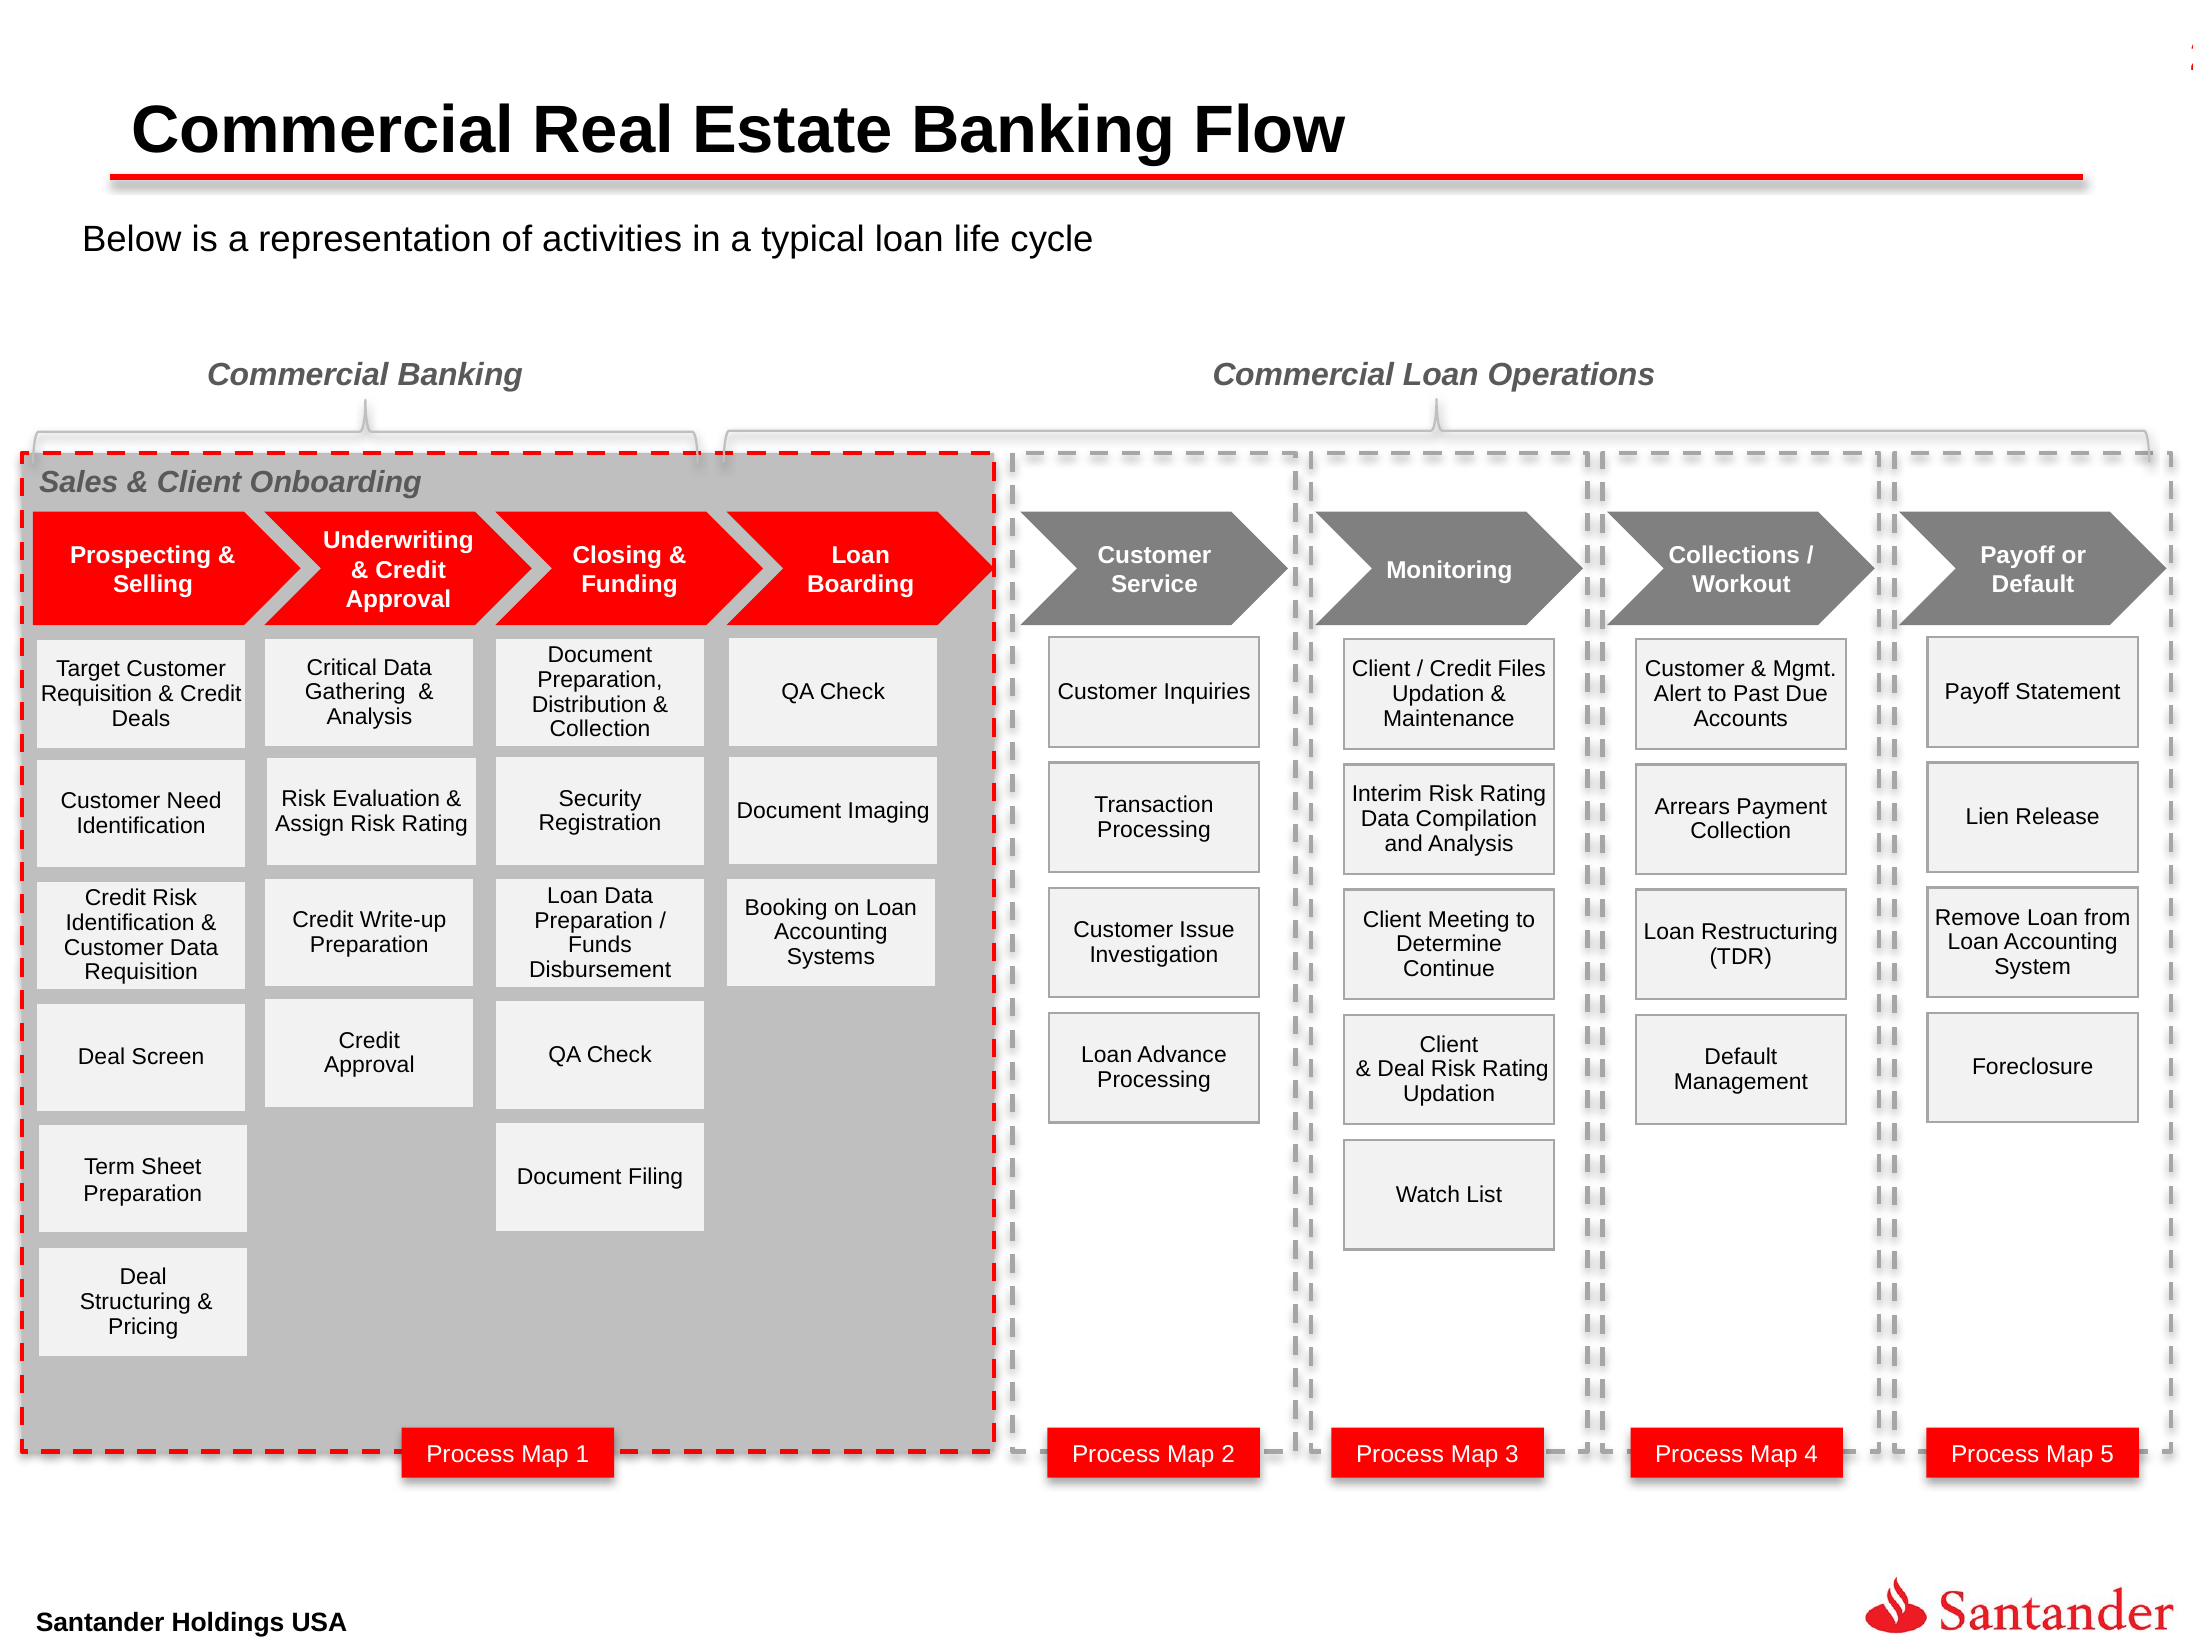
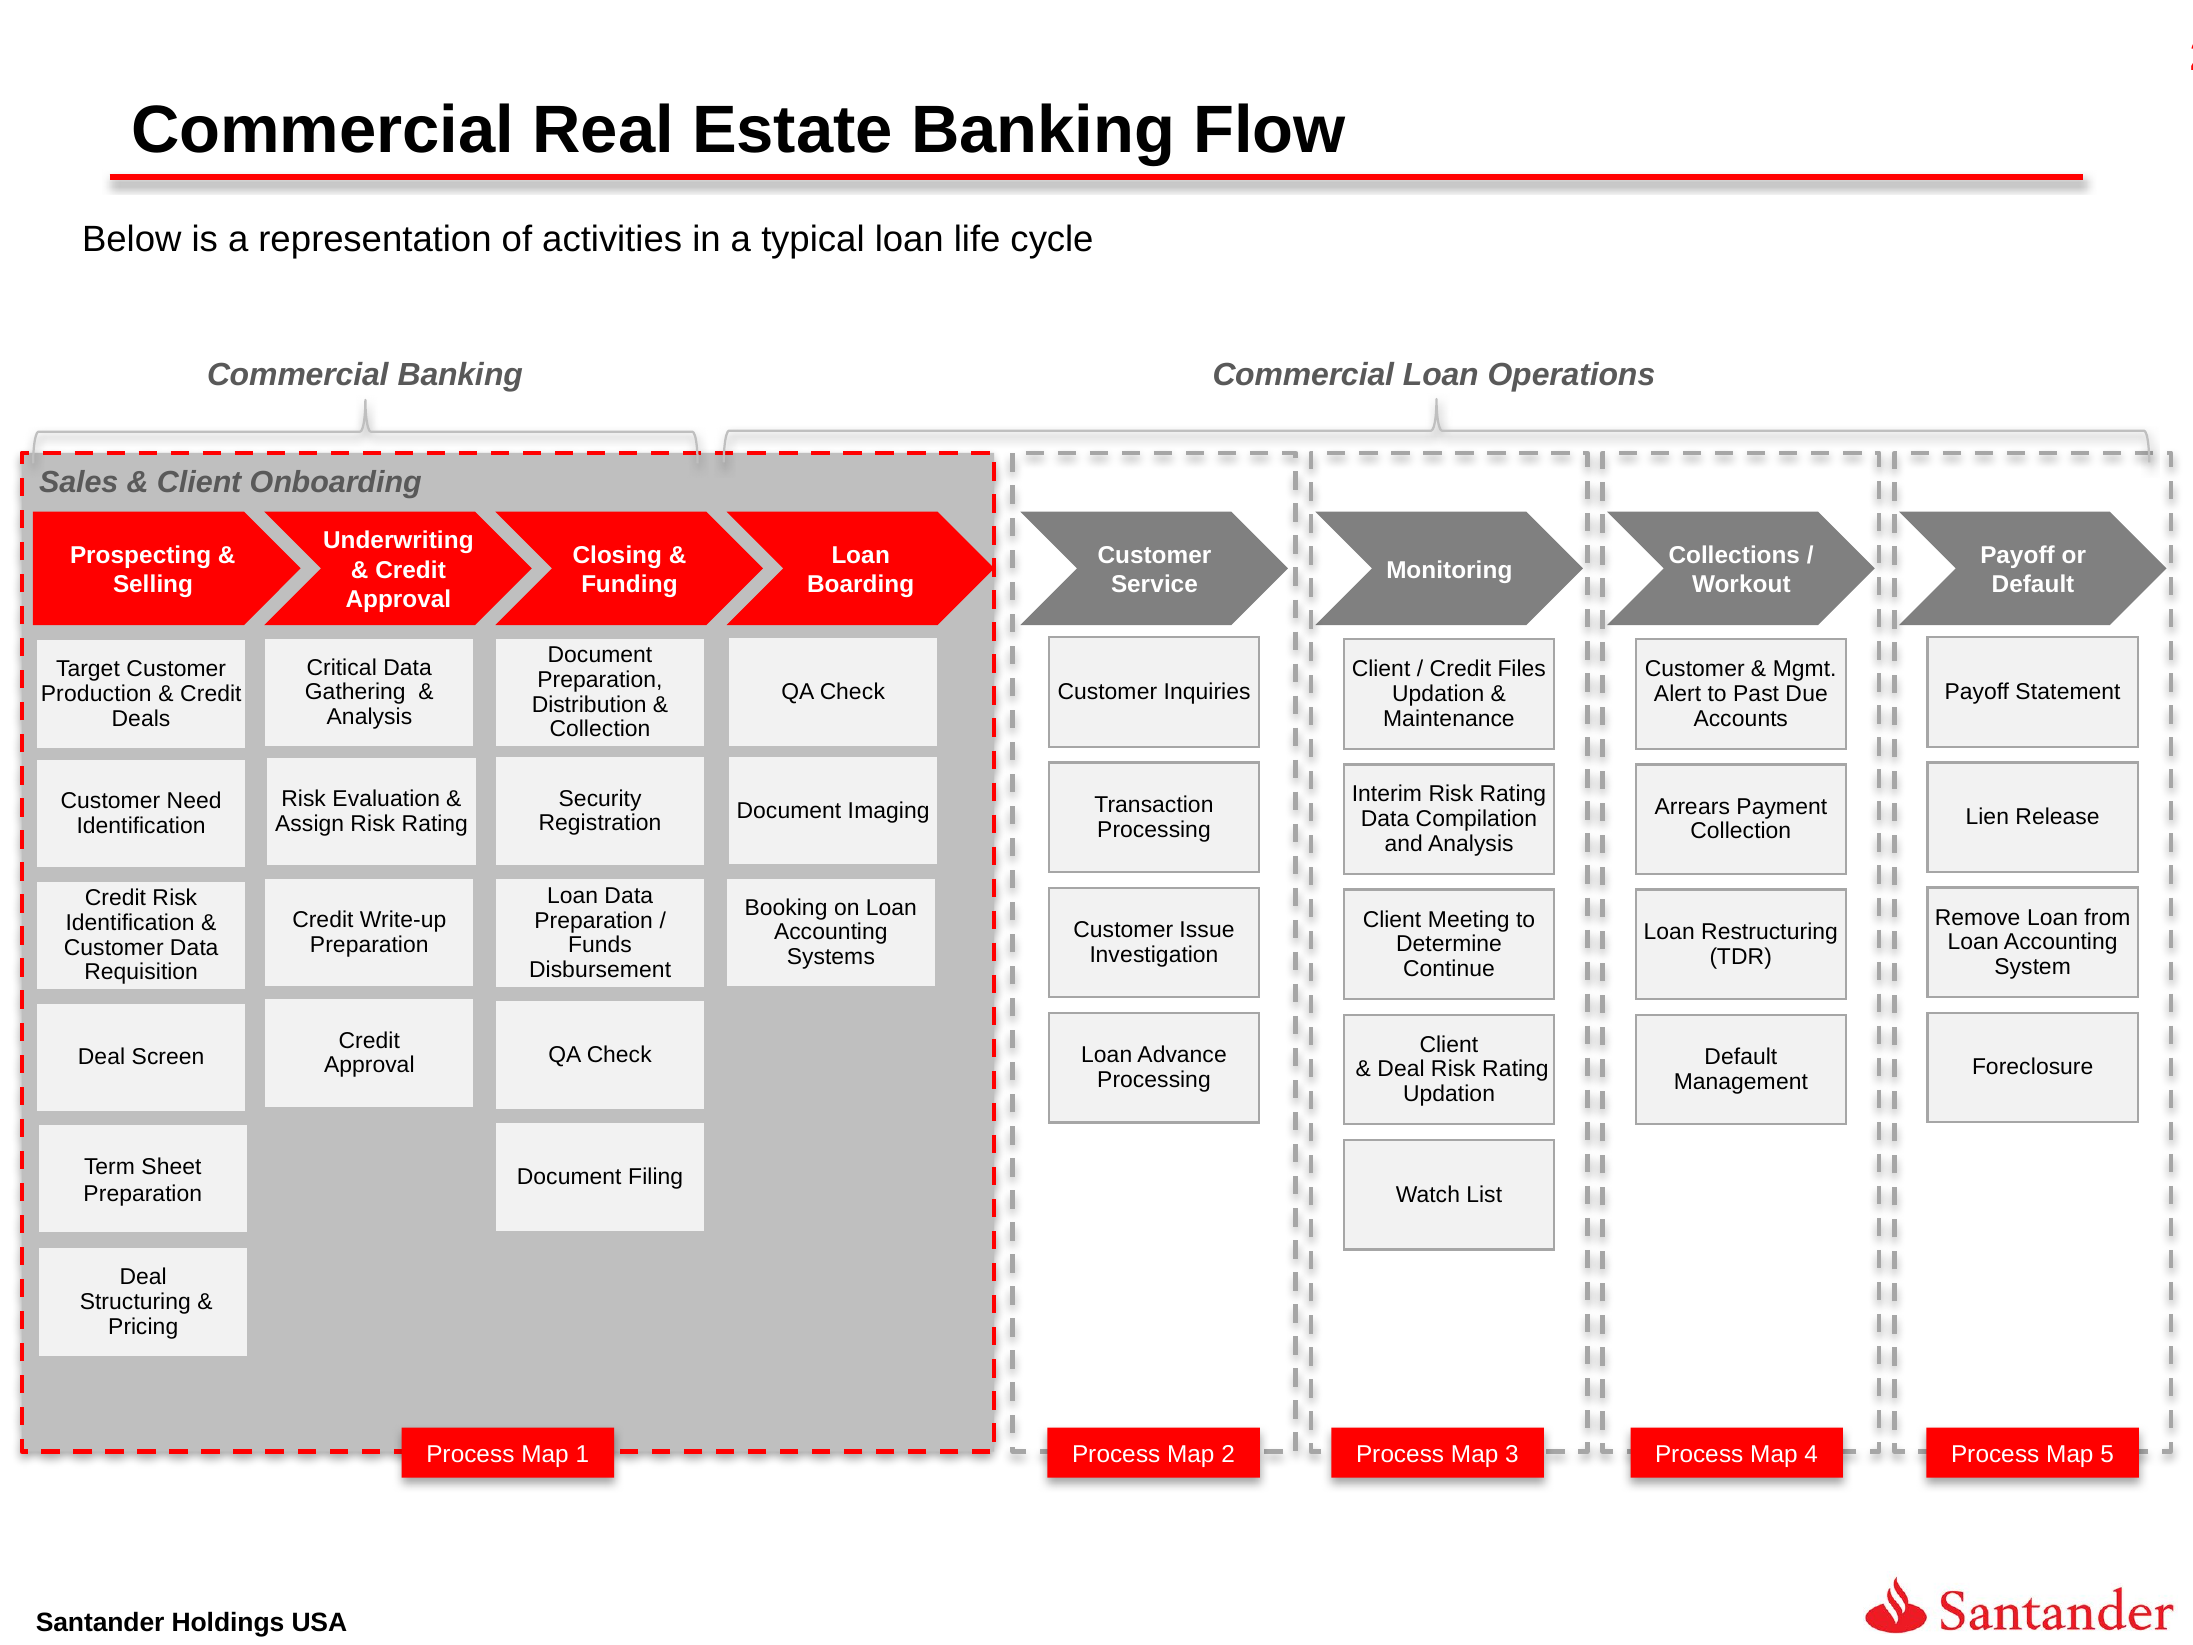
Requisition: Requisition -> Production (96, 694)
